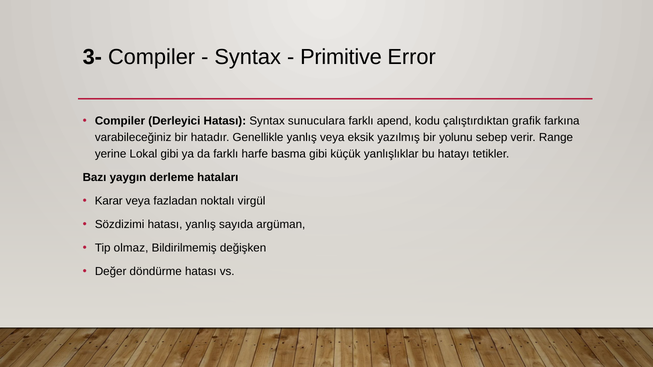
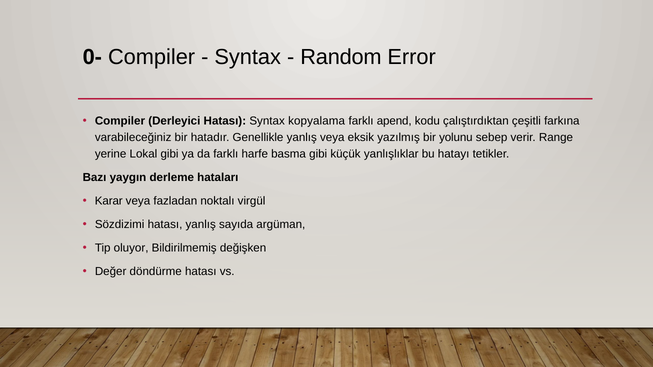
3-: 3- -> 0- (92, 57)
Primitive: Primitive -> Random (341, 57)
sunuculara: sunuculara -> kopyalama (317, 121)
grafik: grafik -> çeşitli (526, 121)
olmaz: olmaz -> oluyor (131, 248)
